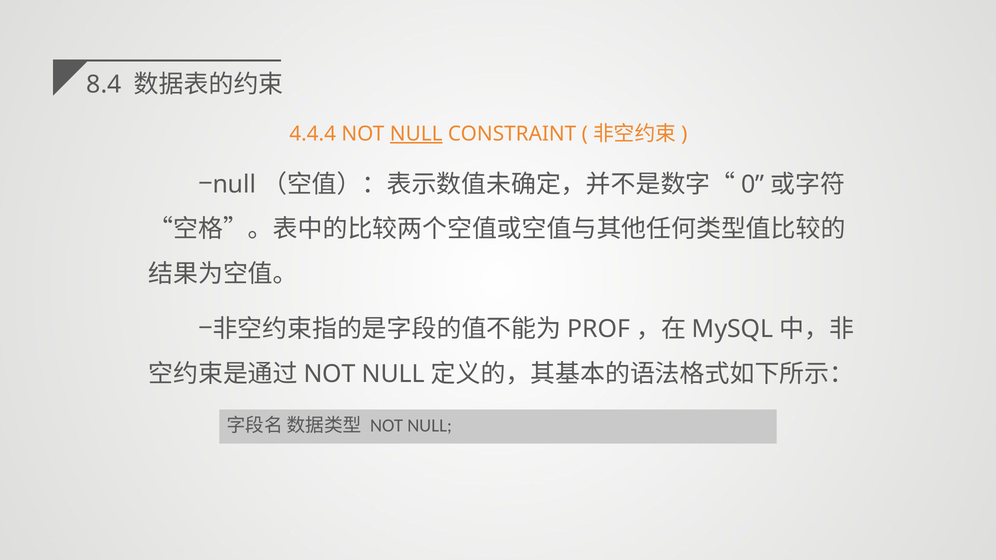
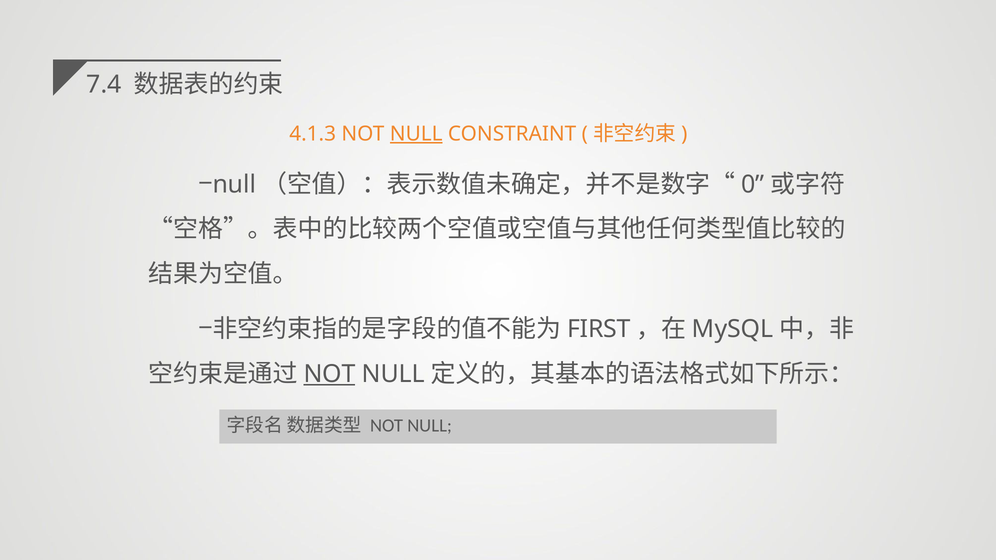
8.4: 8.4 -> 7.4 (104, 85)
4.4.4: 4.4.4 -> 4.1.3 (313, 134)
PROF: PROF -> FIRST (599, 329)
NOT underline: none -> present (330, 374)
